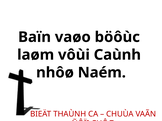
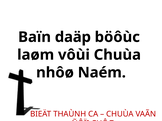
vaøo: vaøo -> daäp (73, 37)
vôùi Caùnh: Caùnh -> Chuùa (117, 55)
